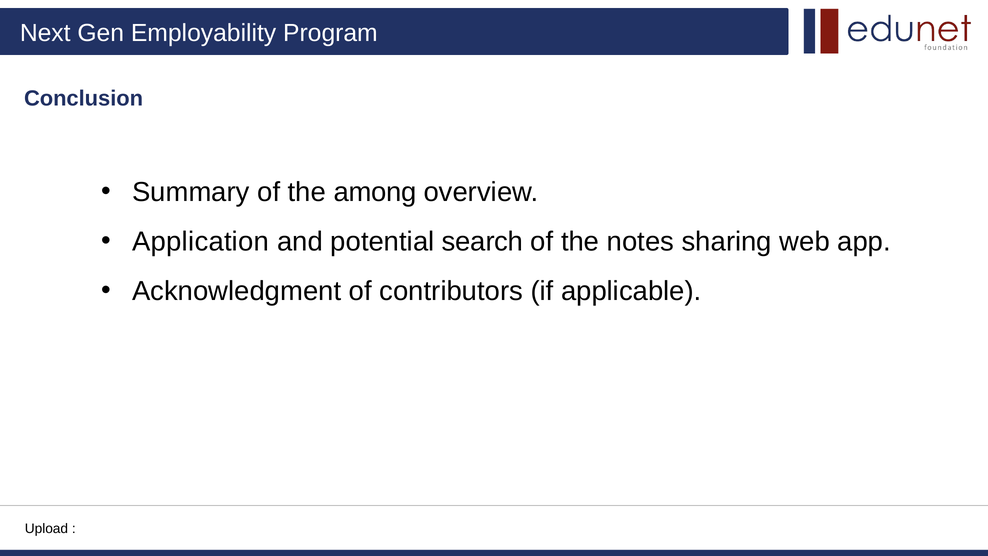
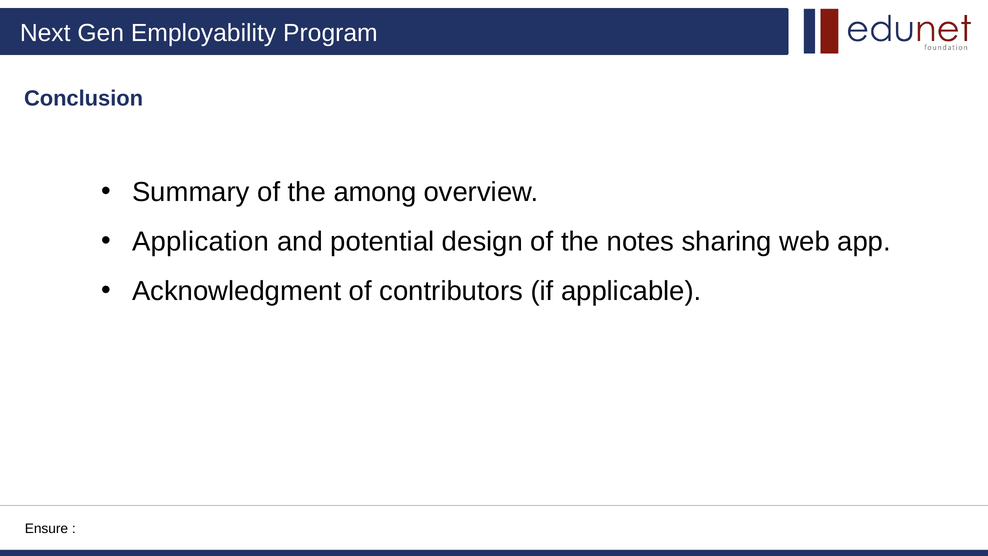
search: search -> design (482, 241)
Upload: Upload -> Ensure (46, 528)
